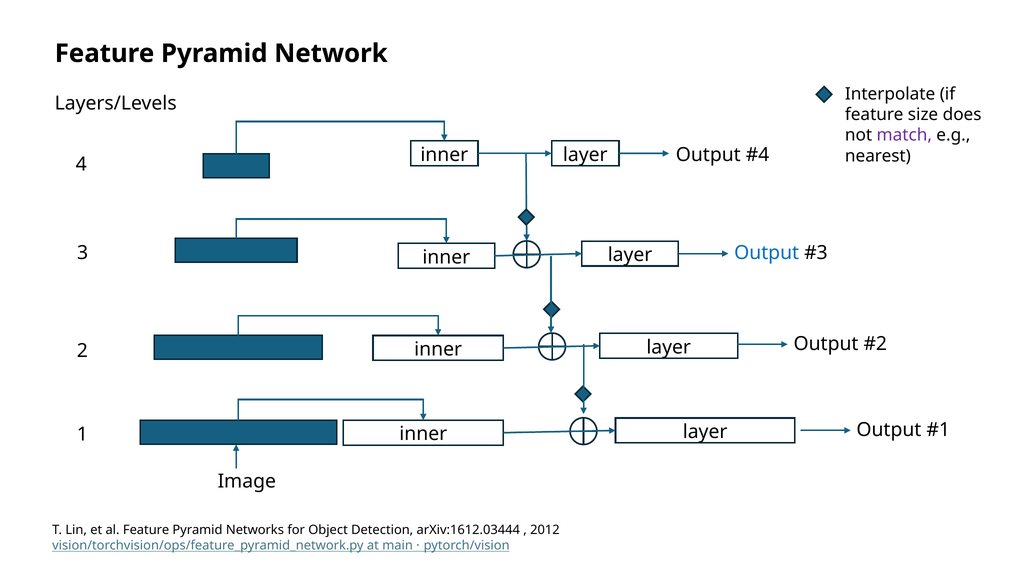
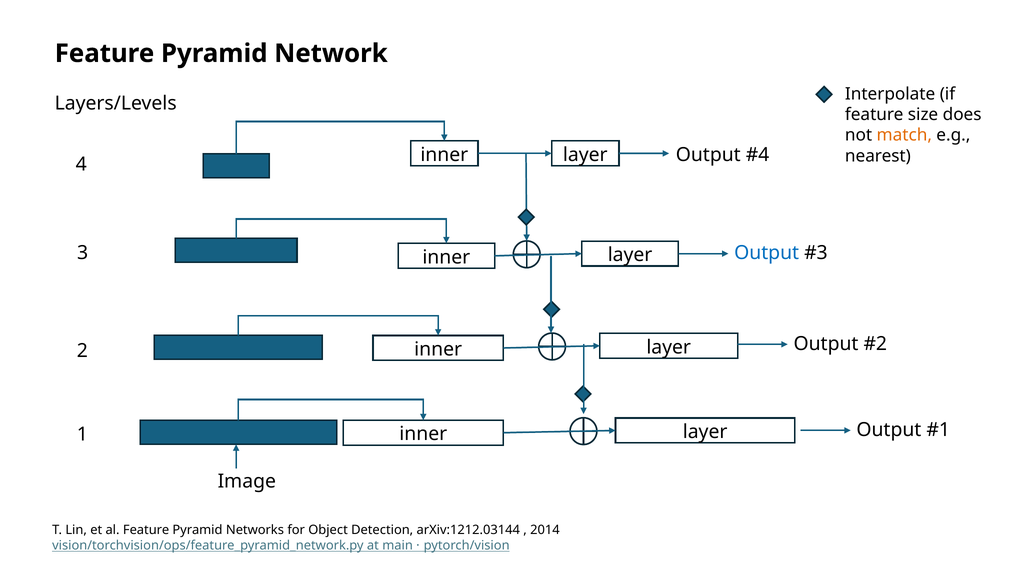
match colour: purple -> orange (904, 135)
arXiv:1612.03444: arXiv:1612.03444 -> arXiv:1212.03144 (468, 530)
2012: 2012 -> 2014 (545, 530)
